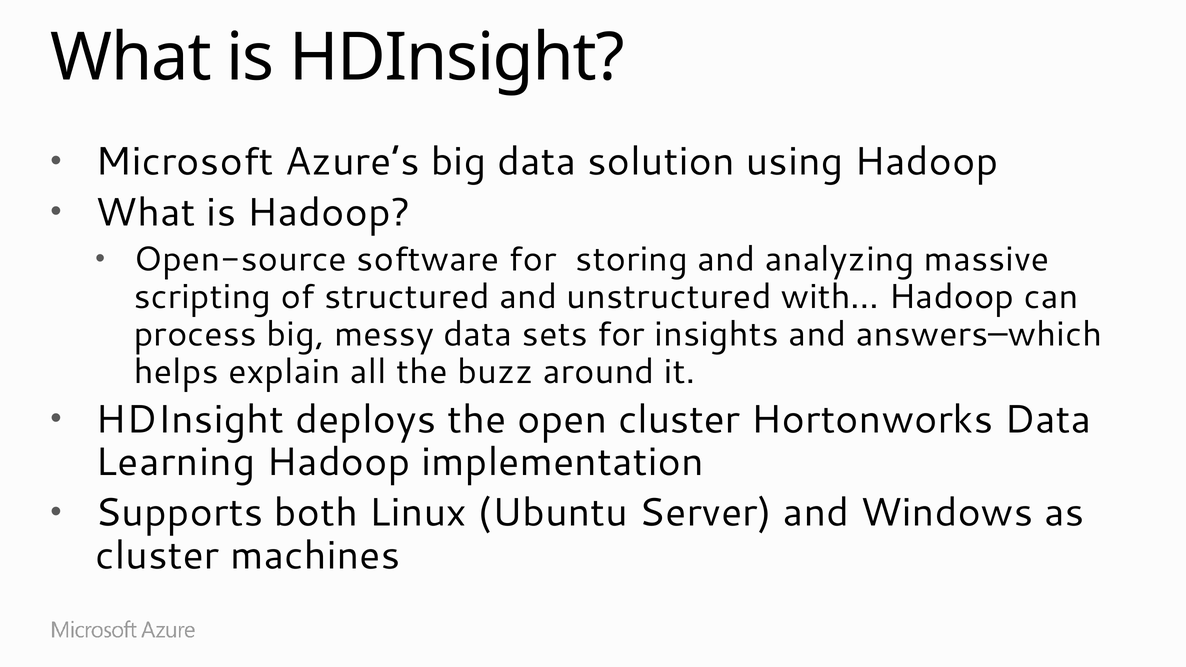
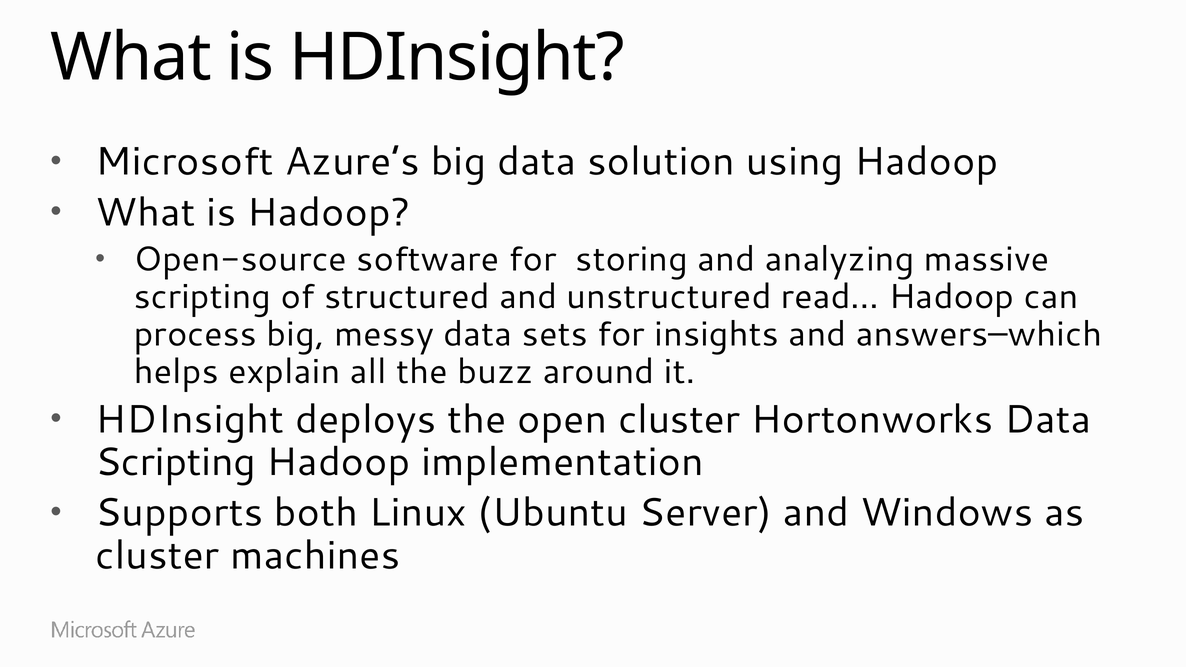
with…: with… -> read… (830, 297)
Learning: Learning -> Scripting (176, 462)
